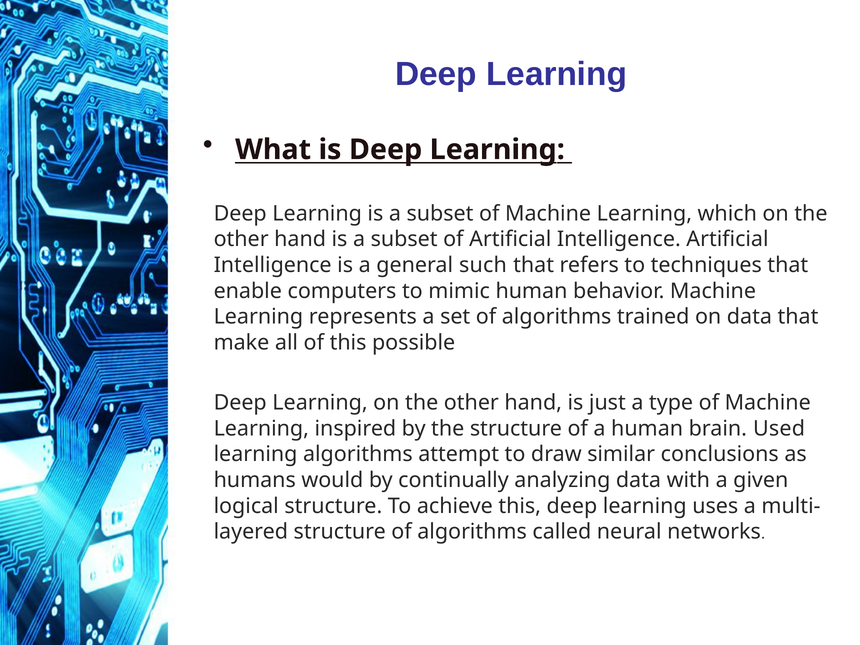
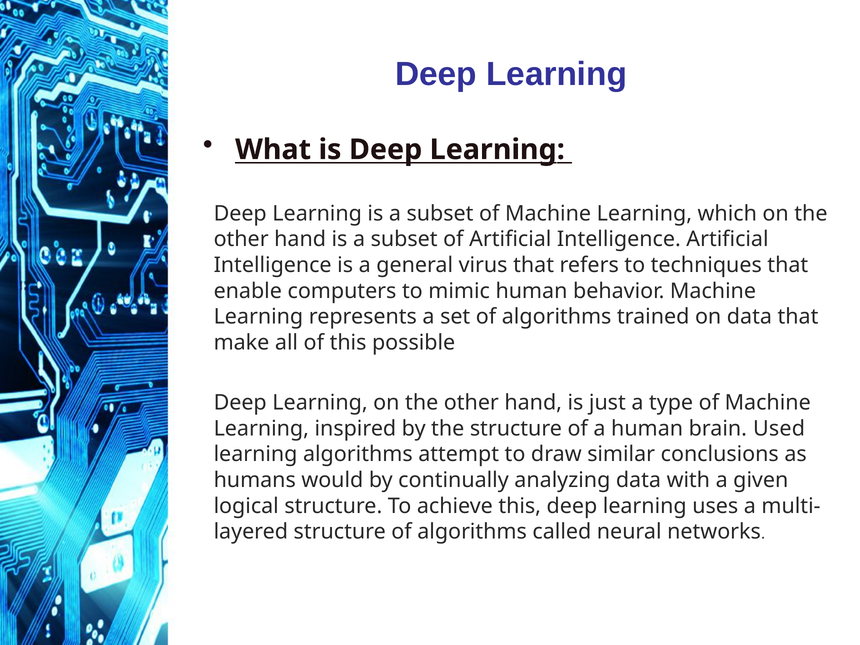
such: such -> virus (483, 265)
